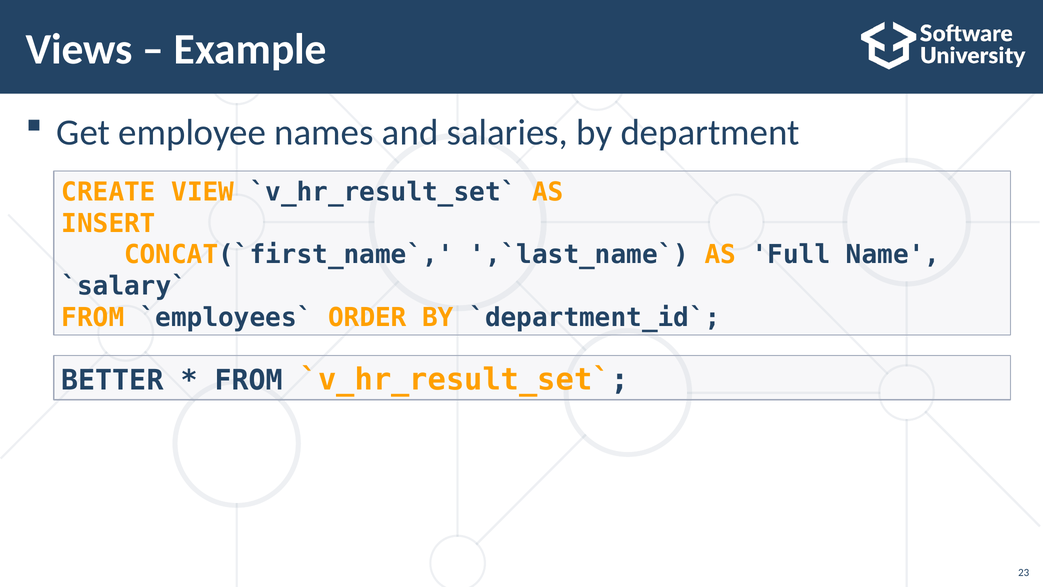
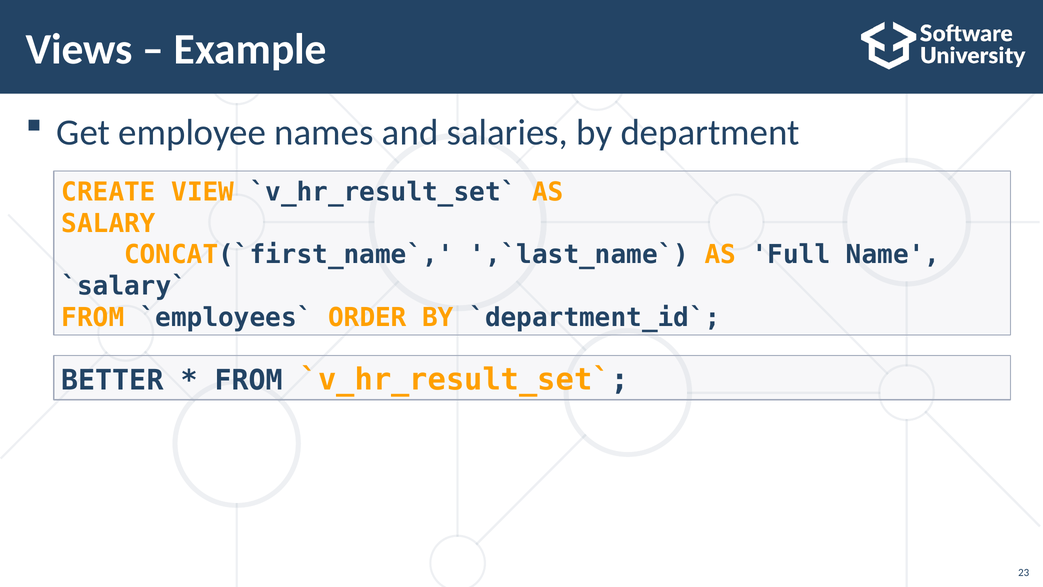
INSERT: INSERT -> SALARY (109, 223)
